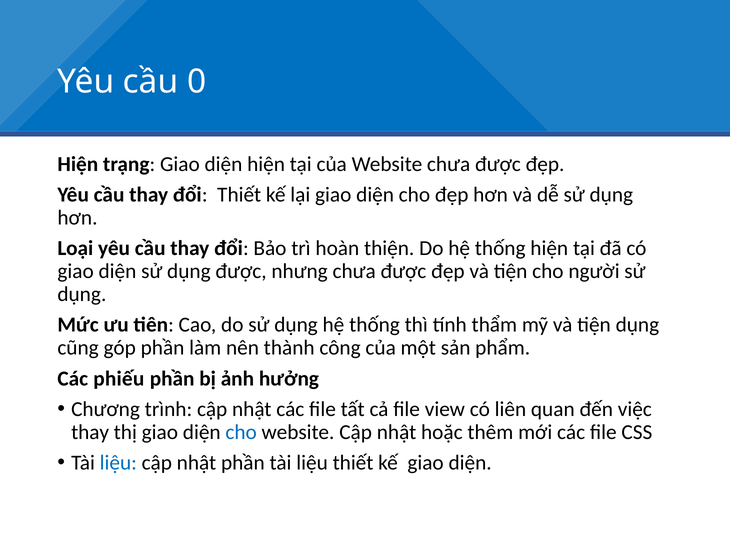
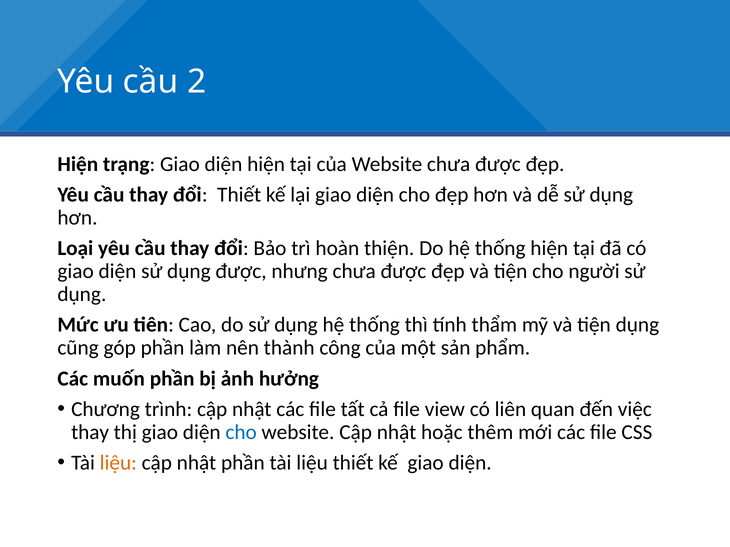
0: 0 -> 2 (197, 82)
phiếu: phiếu -> muốn (119, 379)
liệu colour: blue -> orange (118, 463)
